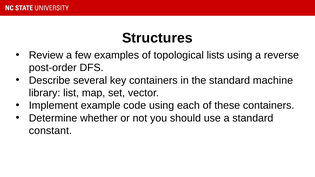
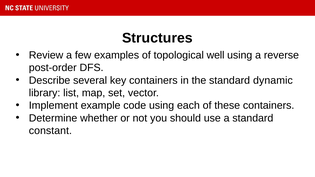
lists: lists -> well (216, 55)
machine: machine -> dynamic (273, 80)
